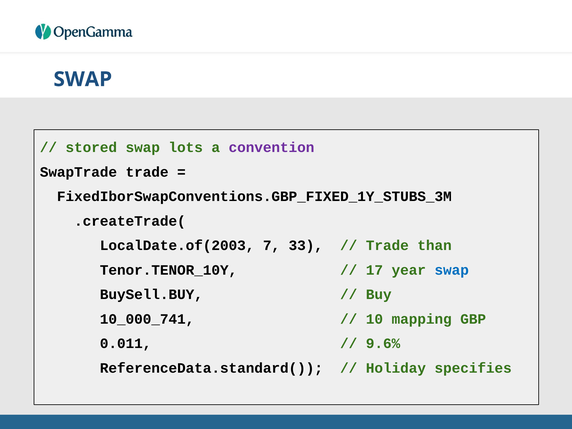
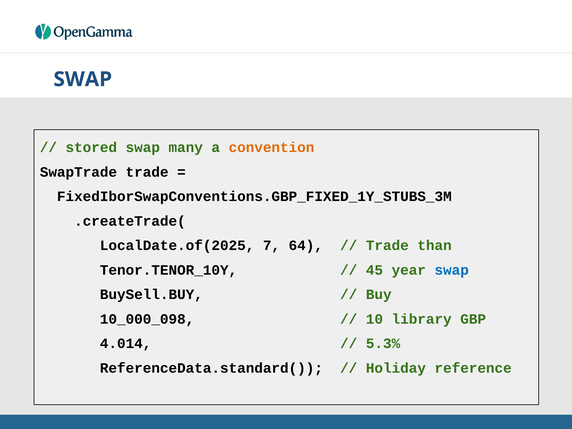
lots: lots -> many (186, 148)
convention colour: purple -> orange (271, 148)
LocalDate.of(2003: LocalDate.of(2003 -> LocalDate.of(2025 (177, 246)
33: 33 -> 64 (306, 246)
17: 17 -> 45 (374, 270)
10_000_741: 10_000_741 -> 10_000_098 (147, 319)
mapping: mapping -> library (422, 319)
0.011: 0.011 -> 4.014 (126, 344)
9.6%: 9.6% -> 5.3% (383, 344)
specifies: specifies -> reference (473, 368)
